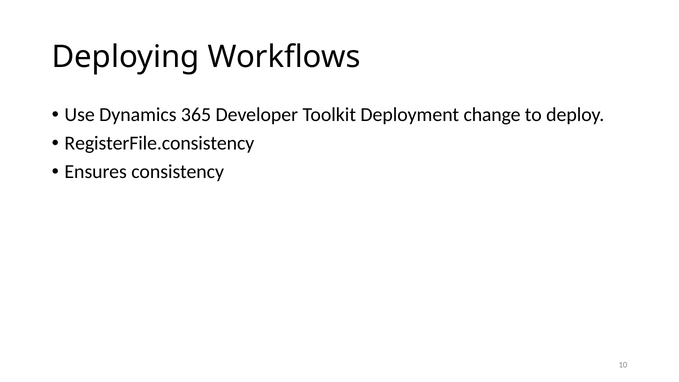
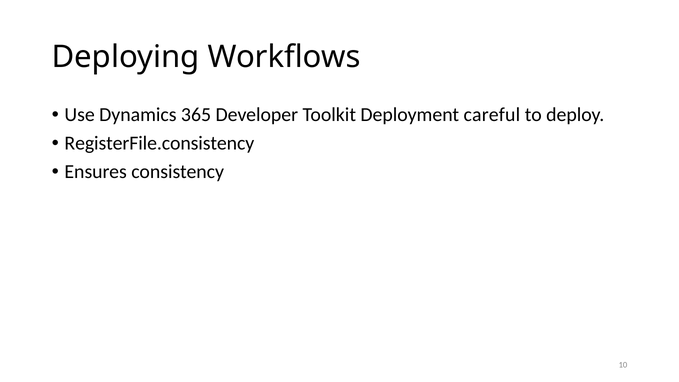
change: change -> careful (492, 115)
